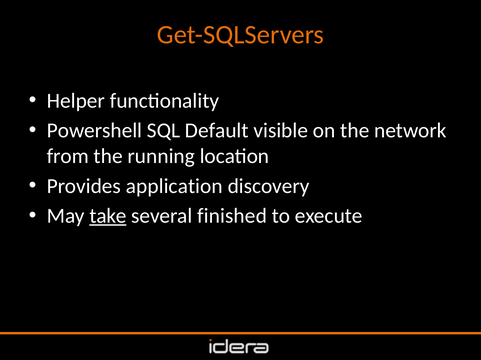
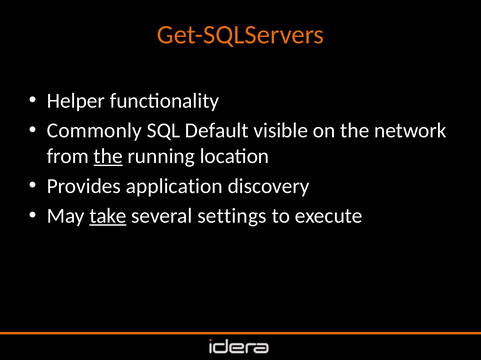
Powershell: Powershell -> Commonly (94, 131)
the underline: none -> present (108, 156)
finished: finished -> settings (232, 216)
